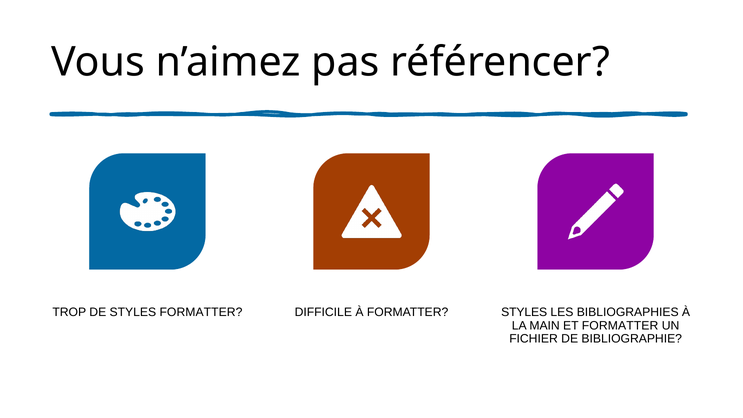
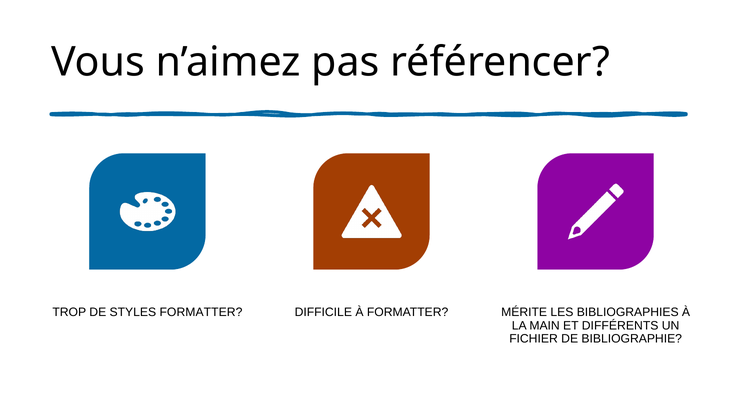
FORMATTER STYLES: STYLES -> MÉRITE (524, 312)
ET FORMATTER: FORMATTER -> DIFFÉRENTS (620, 326)
